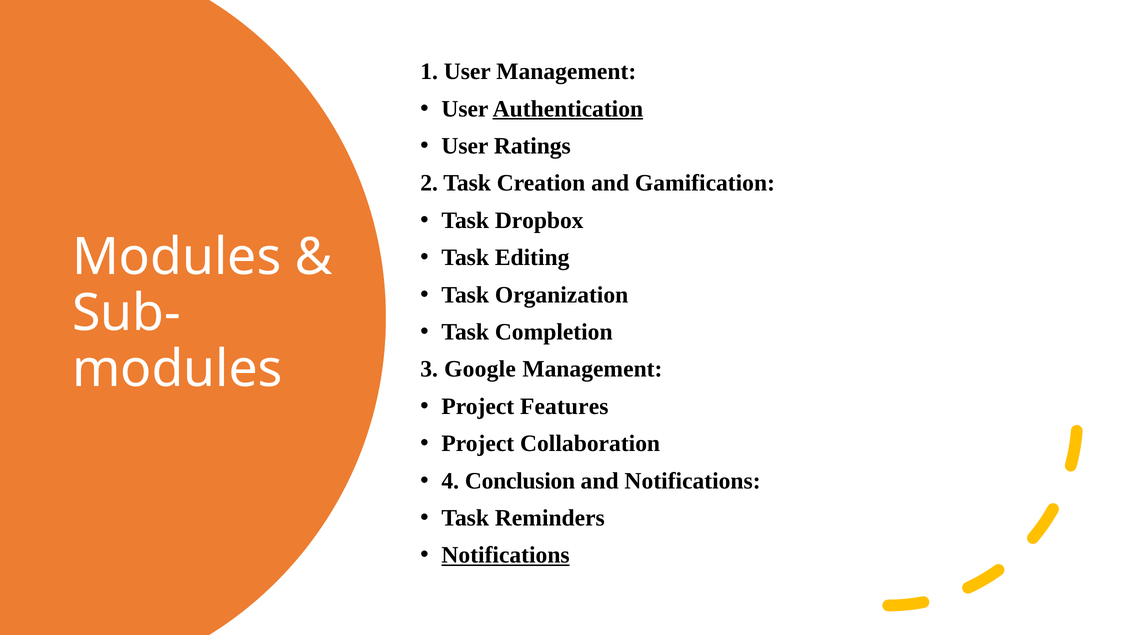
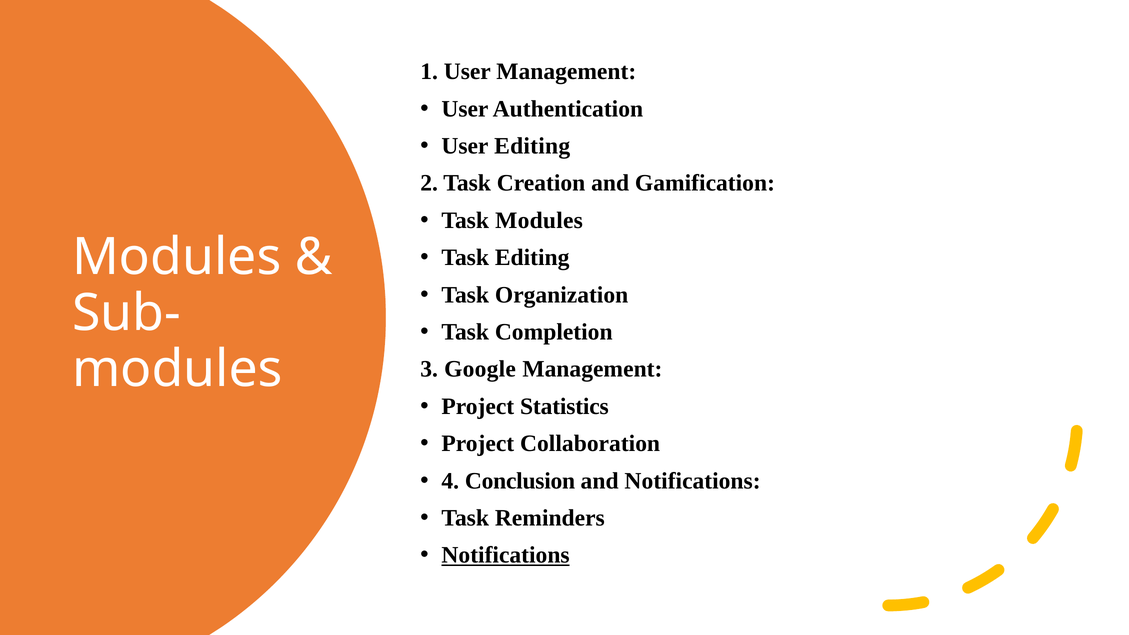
Authentication underline: present -> none (568, 109)
User Ratings: Ratings -> Editing (532, 146)
Task Dropbox: Dropbox -> Modules (539, 220)
Features: Features -> Statistics (564, 406)
